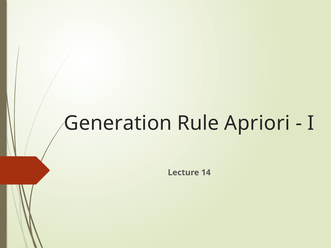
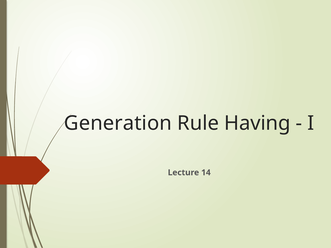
Apriori: Apriori -> Having (257, 123)
